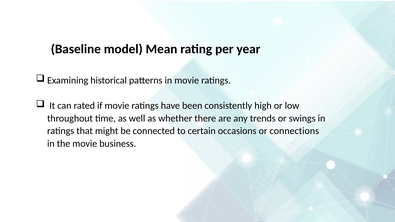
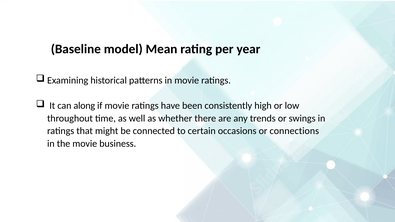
rated: rated -> along (84, 106)
